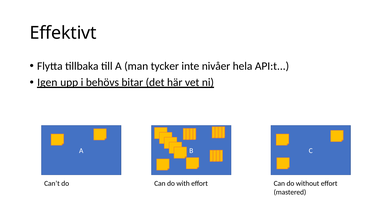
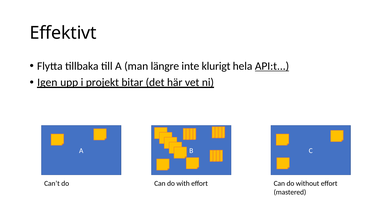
tycker: tycker -> längre (165, 66)
nivåer: nivåer -> klurigt (216, 66)
API:t underline: none -> present (272, 66)
behövs: behövs -> projekt (102, 82)
